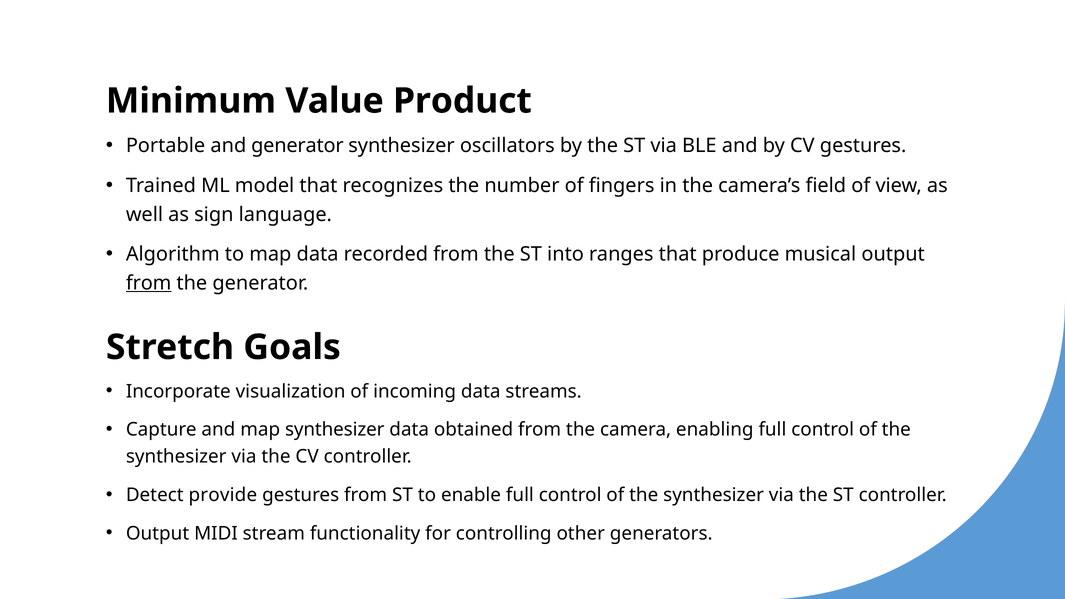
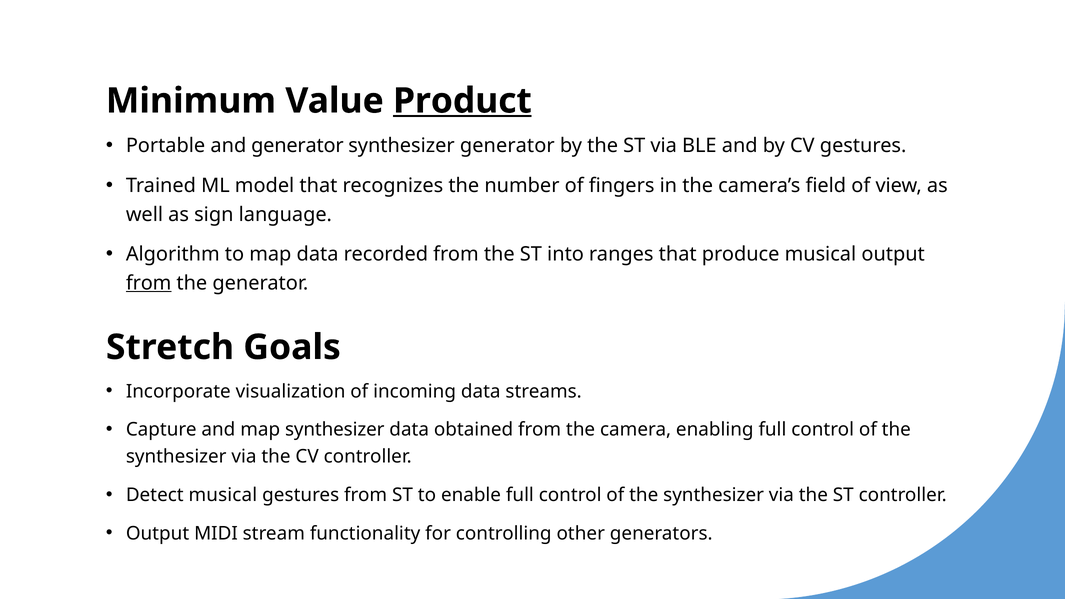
Product underline: none -> present (462, 101)
synthesizer oscillators: oscillators -> generator (507, 146)
Detect provide: provide -> musical (223, 495)
